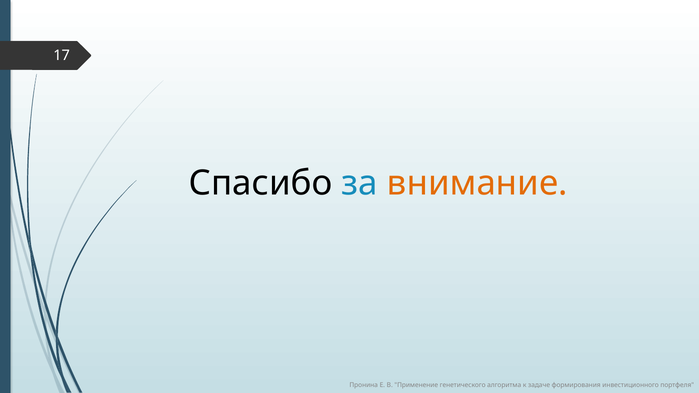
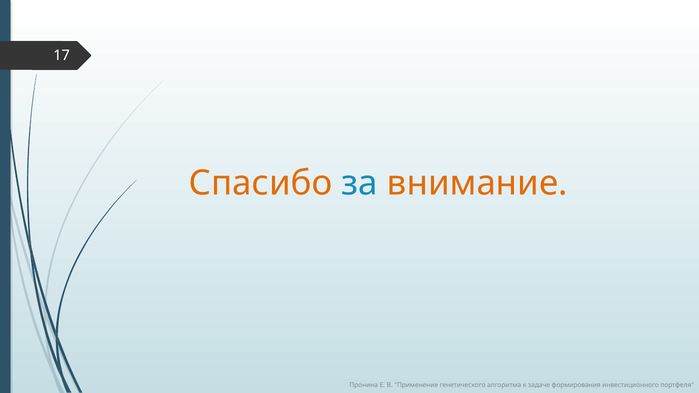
Спасибо colour: black -> orange (261, 183)
